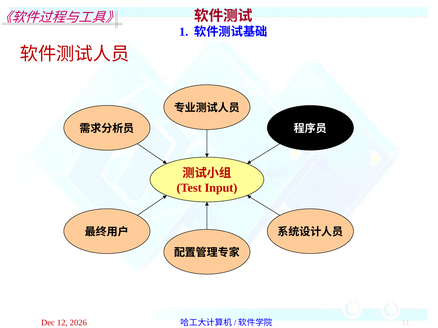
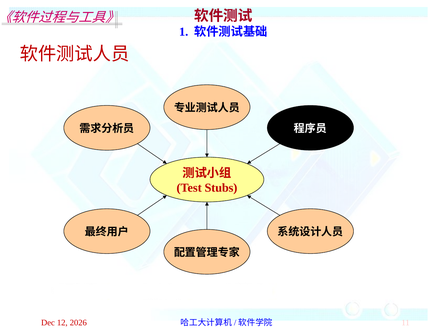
Input: Input -> Stubs (221, 188)
